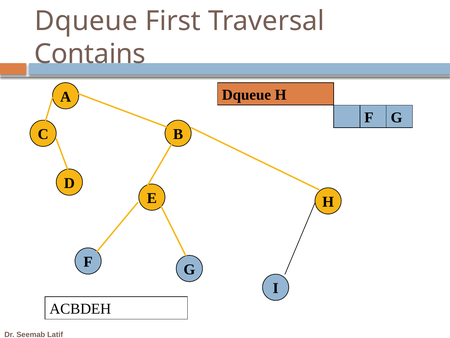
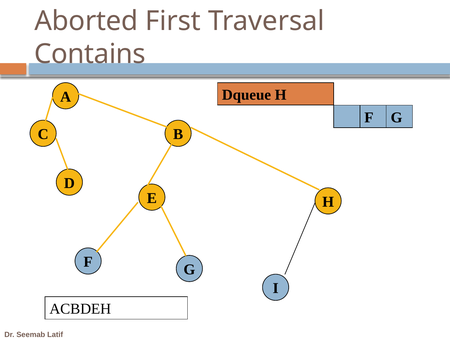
Dqueue: Dqueue -> Aborted (86, 21)
